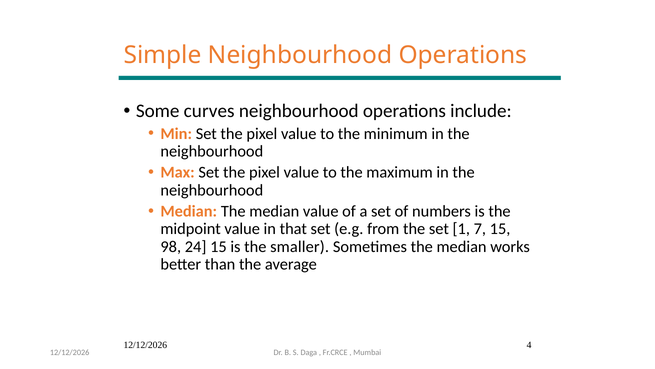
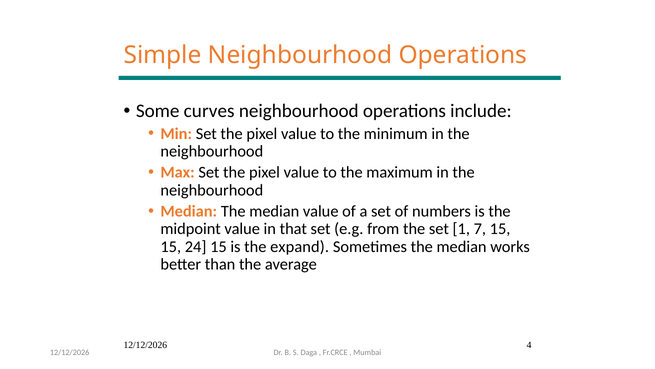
98: 98 -> 15 (171, 246)
smaller: smaller -> expand (300, 246)
